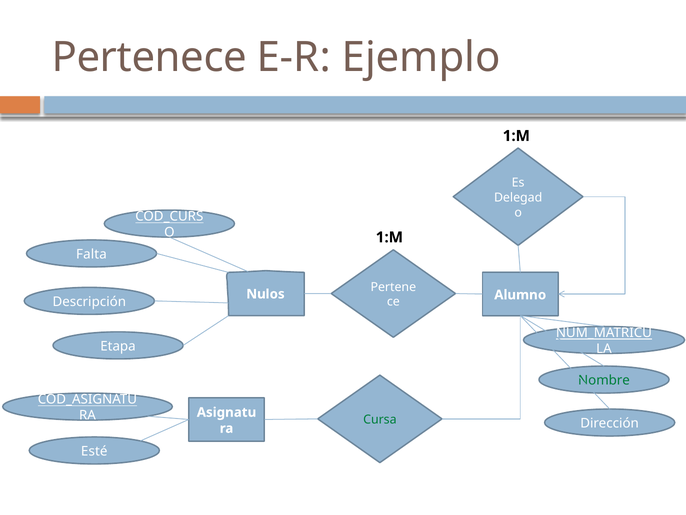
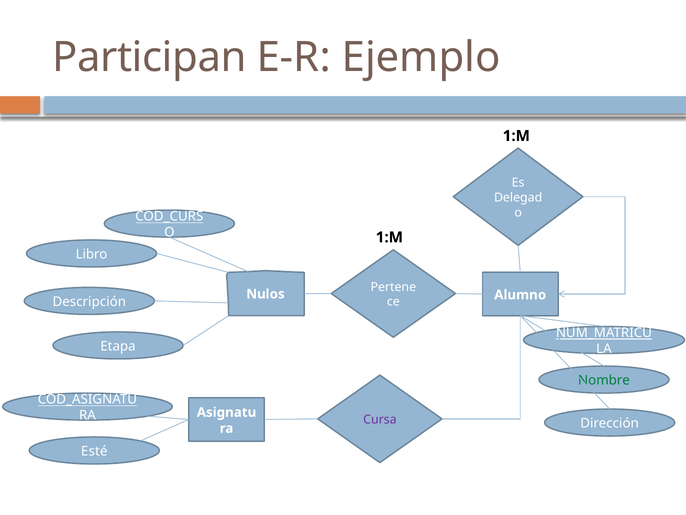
Pertenece: Pertenece -> Participan (149, 57)
Falta: Falta -> Libro (92, 254)
Cursa colour: green -> purple (380, 419)
